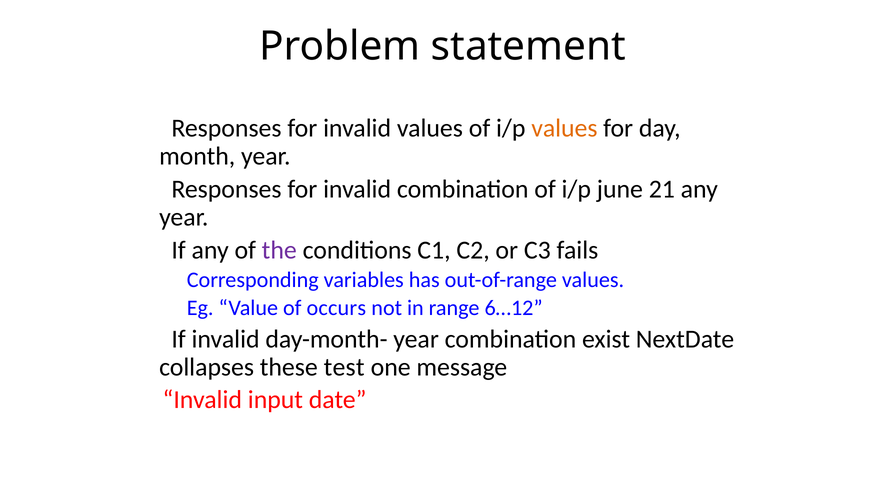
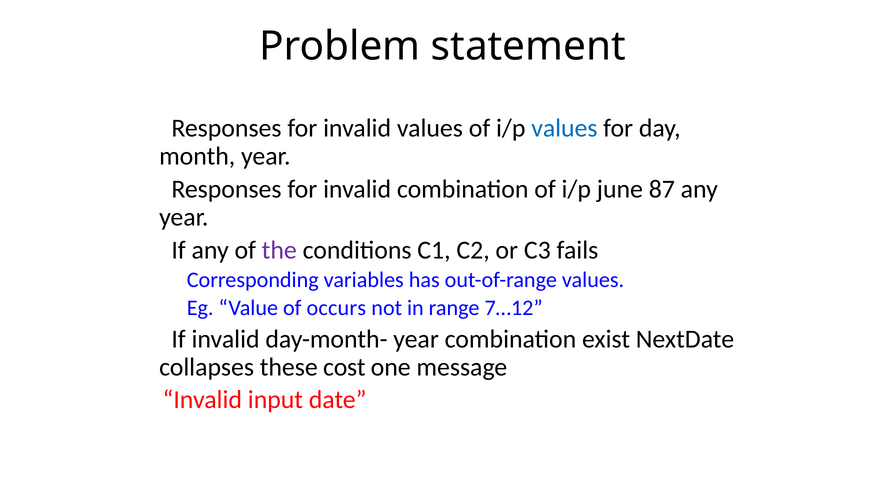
values colour: orange -> blue (564, 128)
21: 21 -> 87 (662, 189)
6…12: 6…12 -> 7…12 (514, 308)
test: test -> cost (344, 367)
